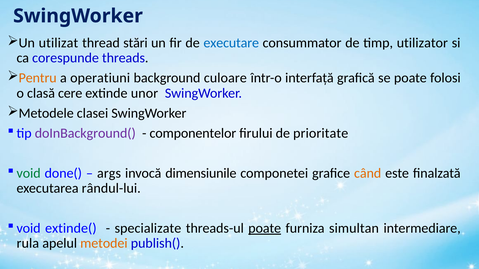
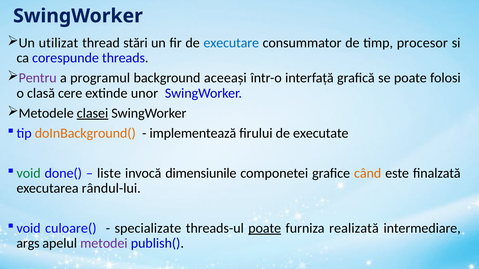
utilizator: utilizator -> procesor (422, 43)
Pentru colour: orange -> purple (38, 78)
operatiuni: operatiuni -> programul (100, 78)
culoare: culoare -> aceeași (225, 78)
clasei underline: none -> present (93, 113)
doInBackground( colour: purple -> orange (85, 133)
componentelor: componentelor -> implementează (193, 133)
prioritate: prioritate -> executate (321, 133)
args: args -> liste (109, 173)
extinde(: extinde( -> culoare( (71, 229)
simultan: simultan -> realizată (354, 229)
rula: rula -> args (28, 244)
metodei colour: orange -> purple (104, 244)
